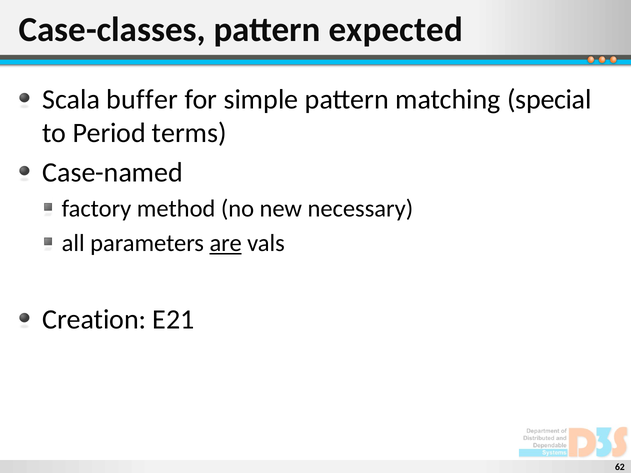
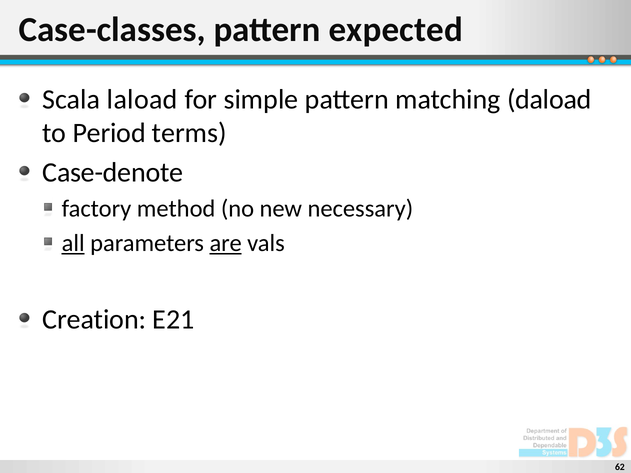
buffer: buffer -> laload (142, 100)
special: special -> daload (549, 100)
Case-named: Case-named -> Case-denote (113, 172)
all underline: none -> present (73, 243)
